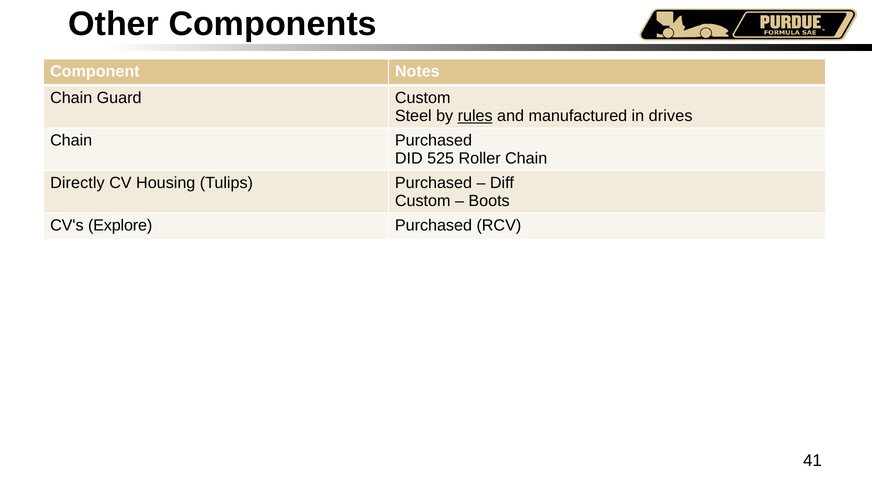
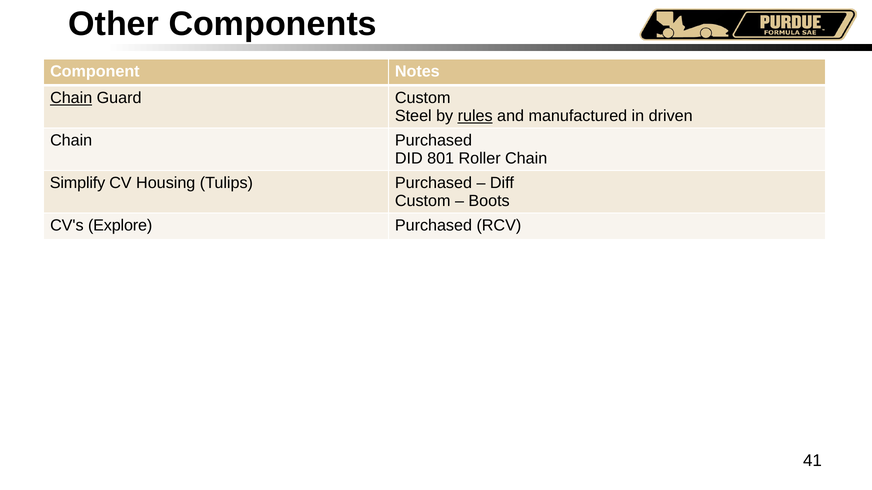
Chain underline: none -> present (71, 98)
drives: drives -> driven (671, 116)
525: 525 -> 801 (441, 159)
Directly: Directly -> Simplify (78, 183)
